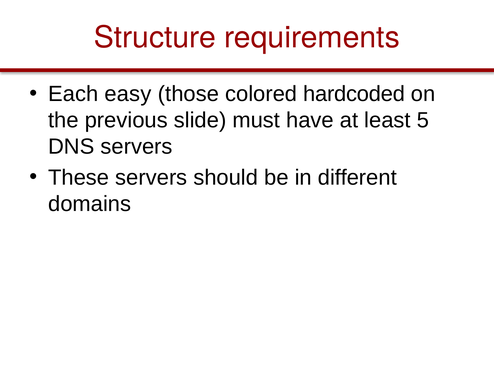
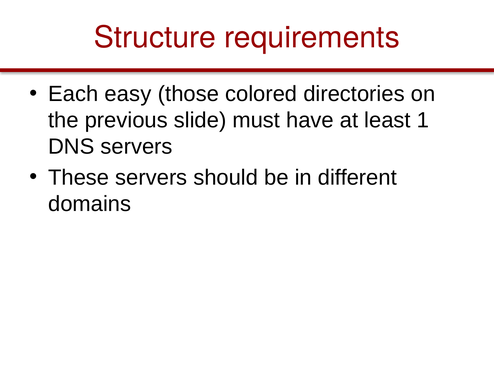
hardcoded: hardcoded -> directories (354, 94)
5: 5 -> 1 (423, 120)
